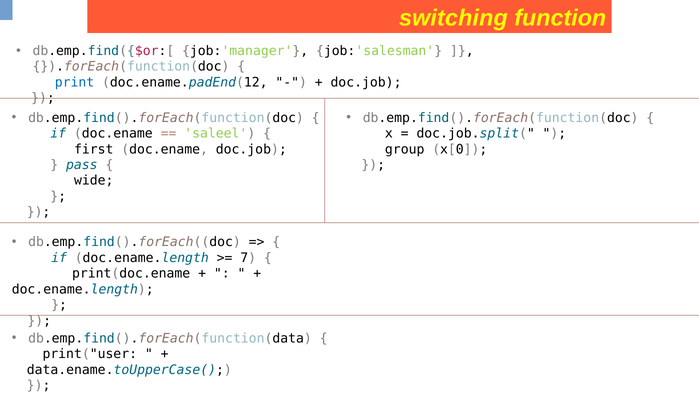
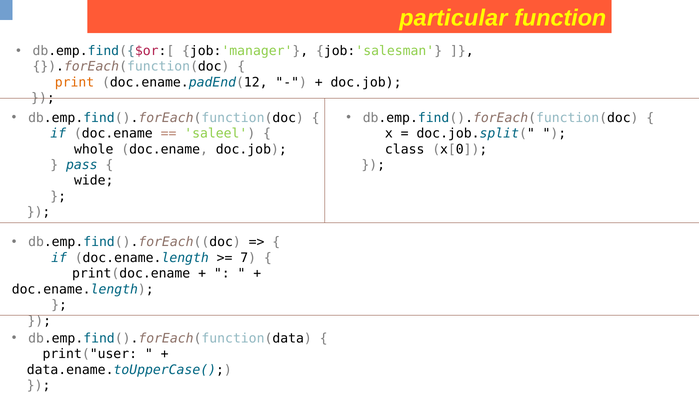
switching: switching -> particular (453, 18)
print colour: blue -> orange (74, 82)
first: first -> whole (94, 149)
group: group -> class (405, 149)
